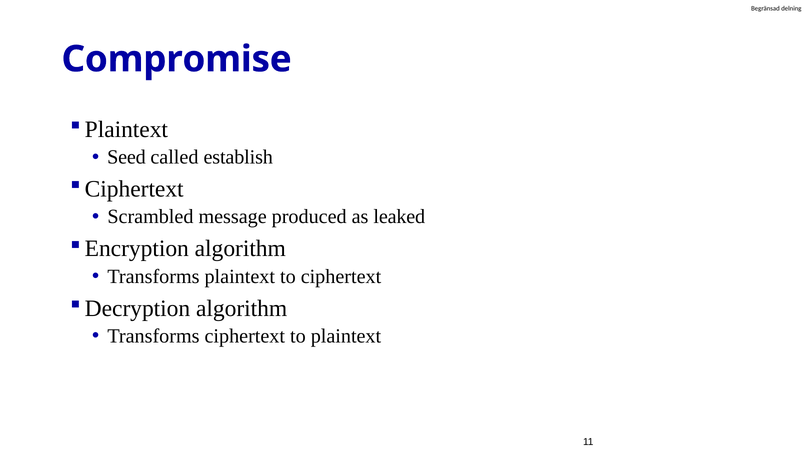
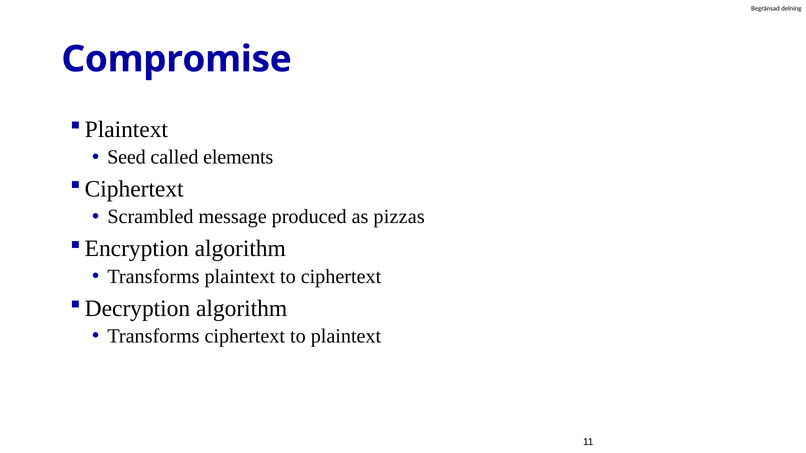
establish: establish -> elements (238, 157)
leaked: leaked -> pizzas (399, 217)
